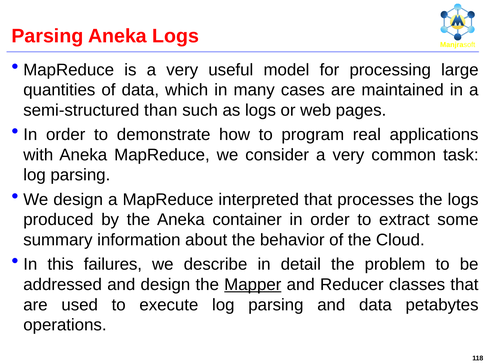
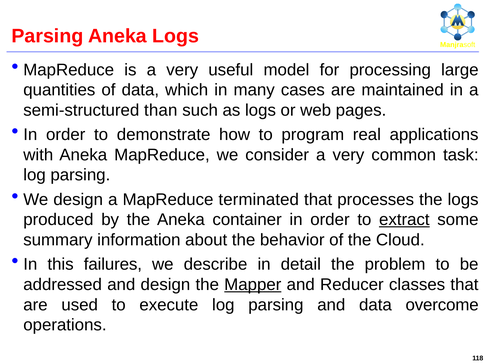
interpreted: interpreted -> terminated (259, 200)
extract underline: none -> present (404, 220)
petabytes: petabytes -> overcome (442, 305)
